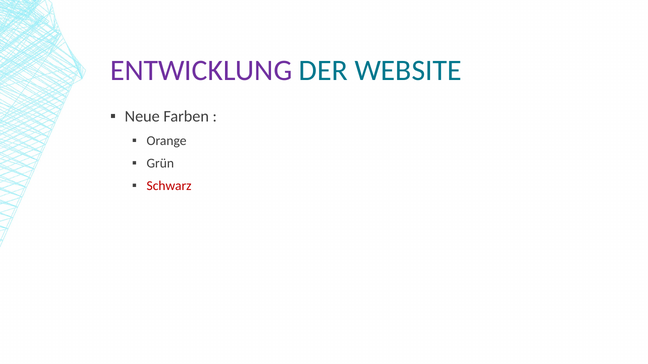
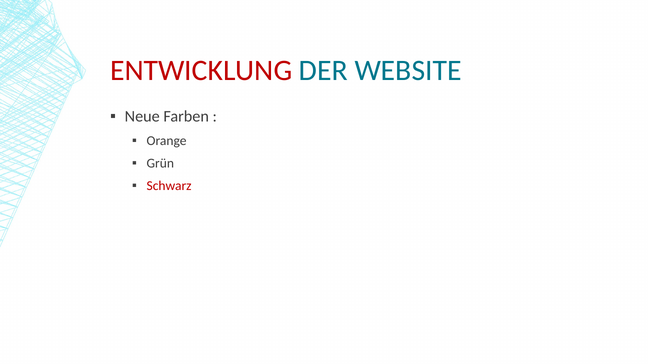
ENTWICKLUNG colour: purple -> red (201, 71)
